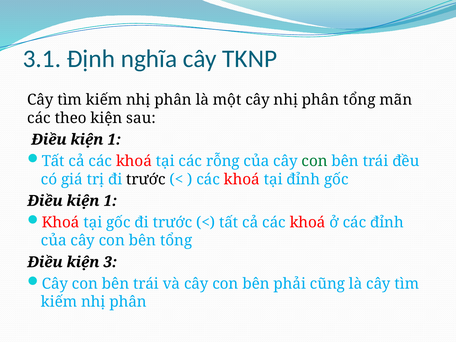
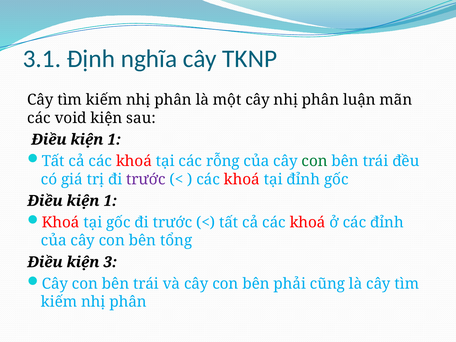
phân tổng: tổng -> luận (359, 100)
theo: theo -> void (71, 118)
trước colour: black -> purple (146, 179)
